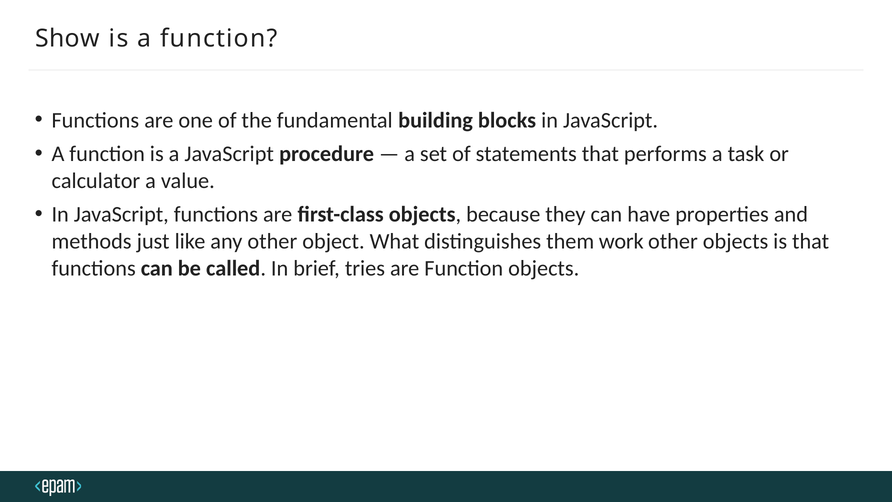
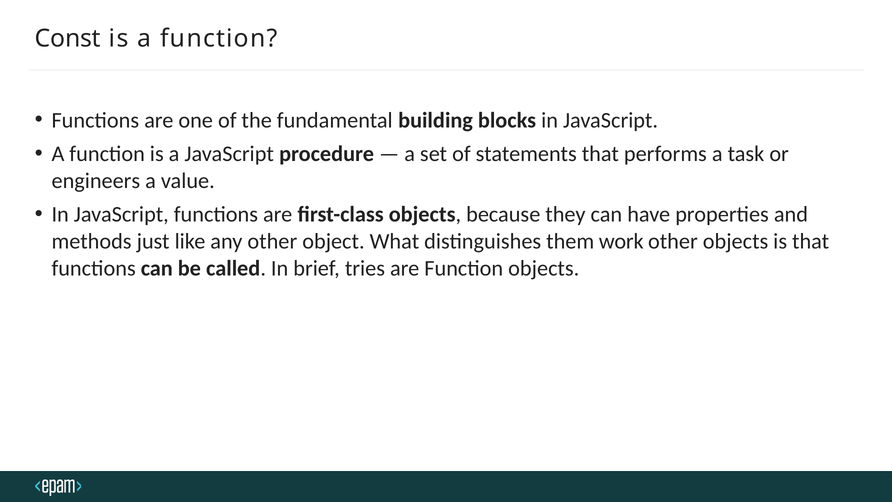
Show: Show -> Const (68, 39)
calculator: calculator -> engineers (96, 181)
